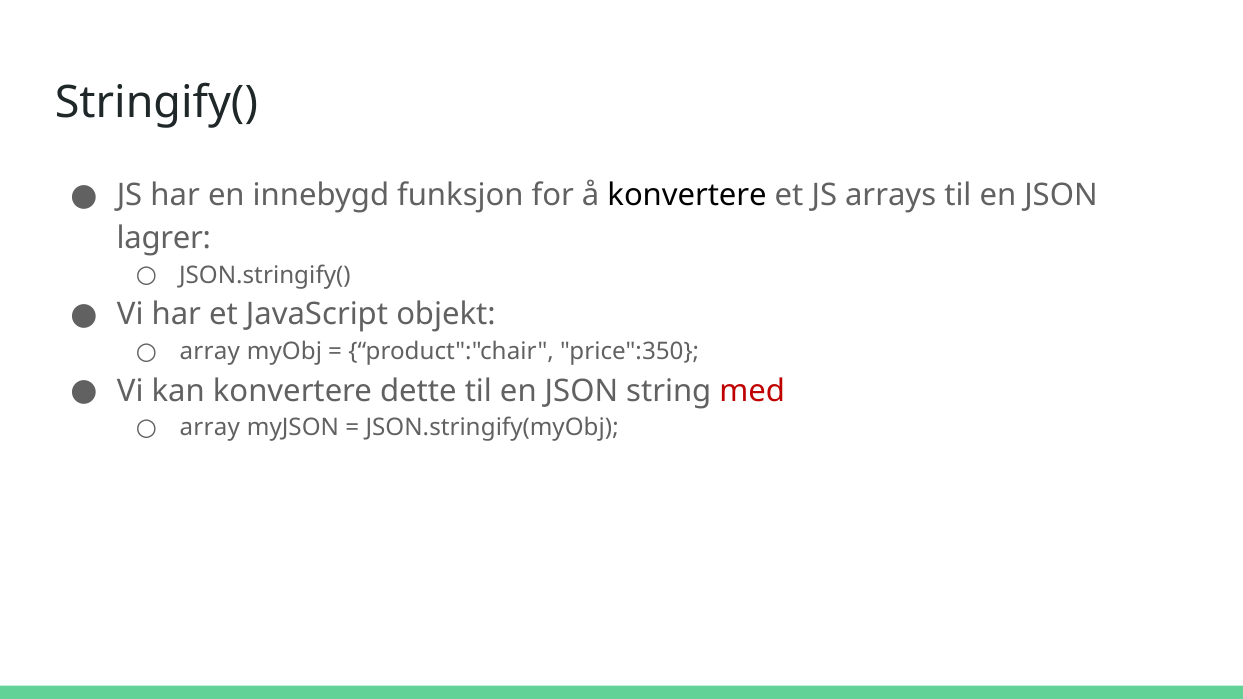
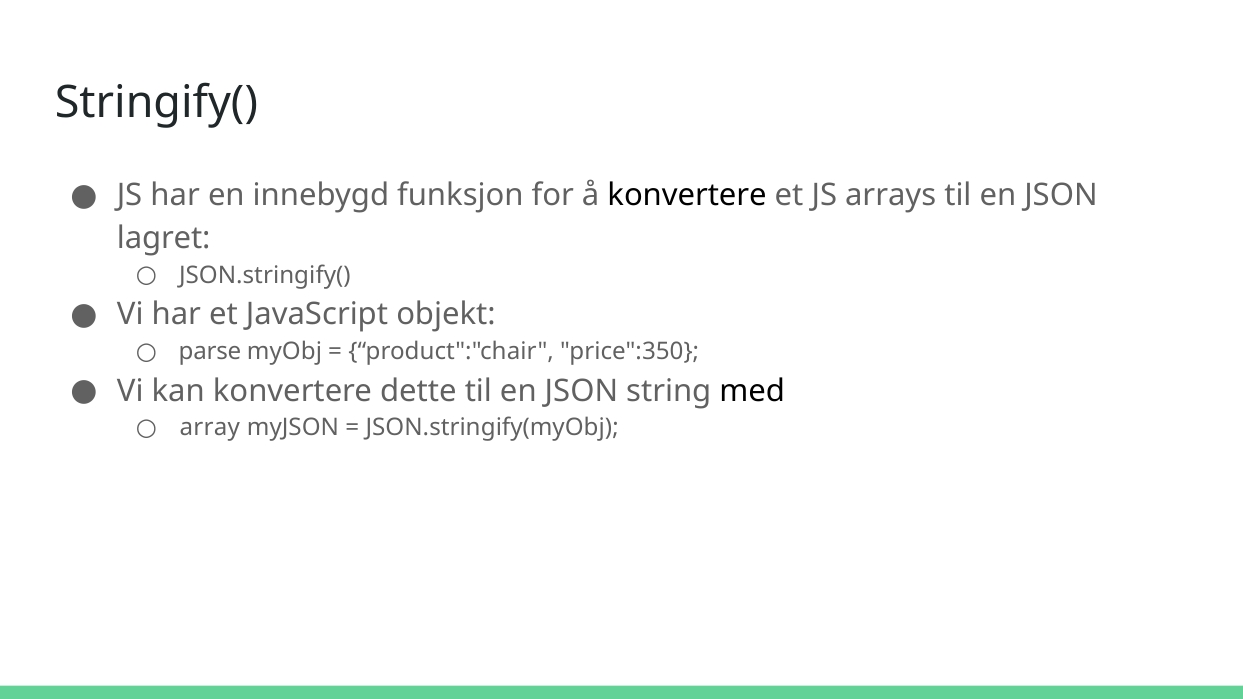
lagrer: lagrer -> lagret (164, 238)
array: array -> parse (210, 352)
med colour: red -> black (752, 391)
